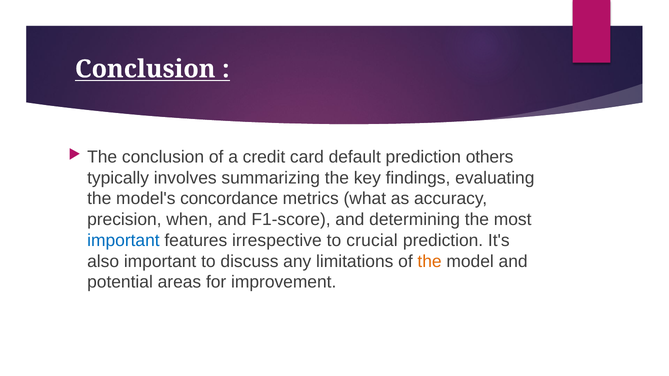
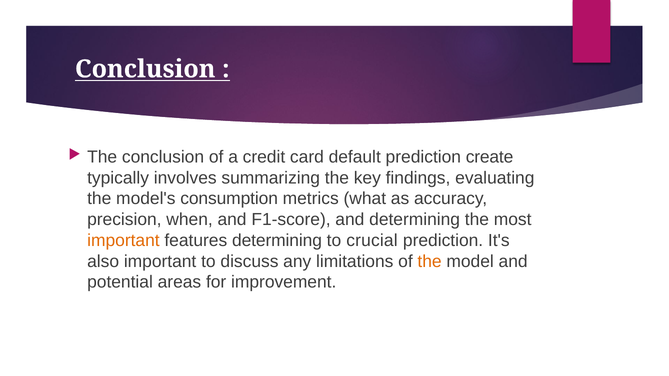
others: others -> create (490, 157)
concordance: concordance -> consumption (229, 199)
important colour: blue -> orange (123, 241)
features irrespective: irrespective -> determining (277, 241)
